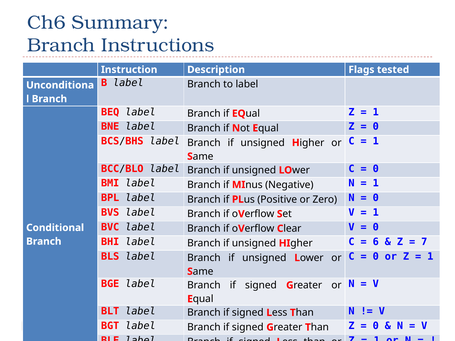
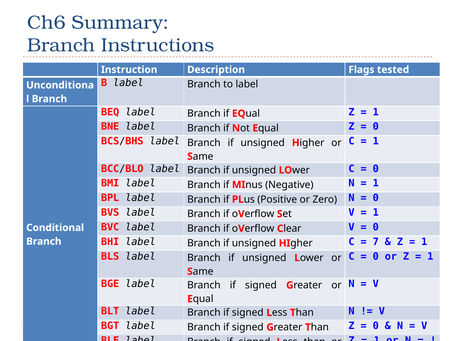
6: 6 -> 7 (376, 242)
7: 7 -> 1 (424, 242)
